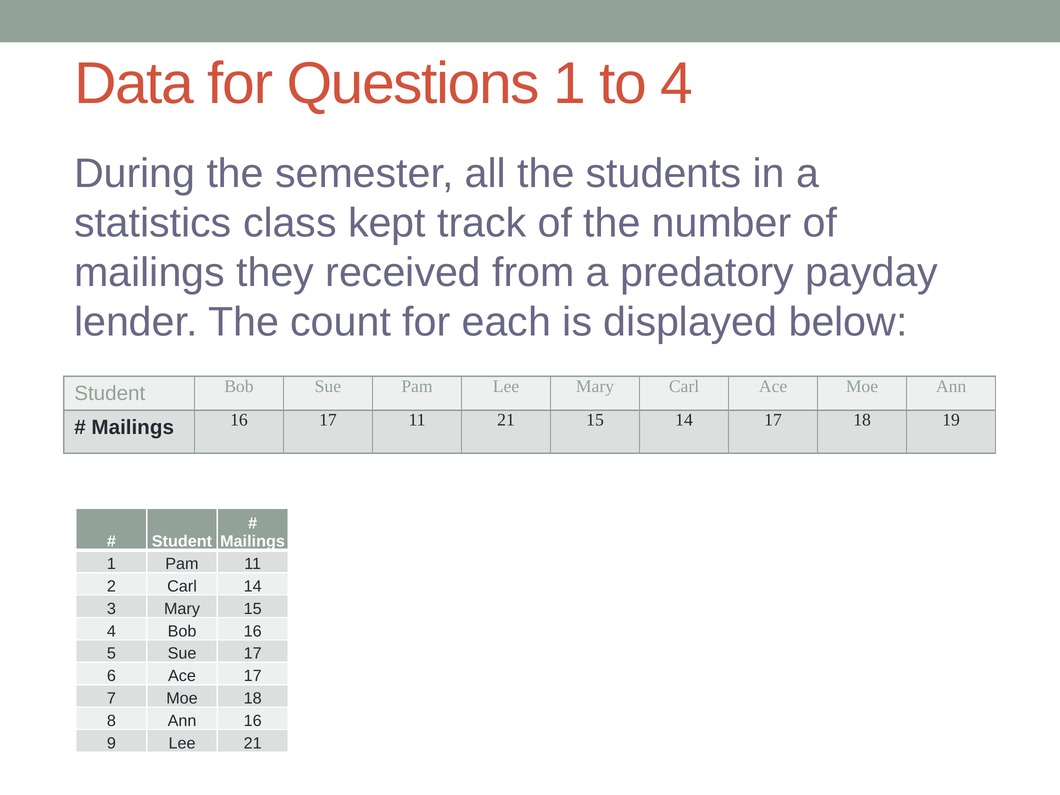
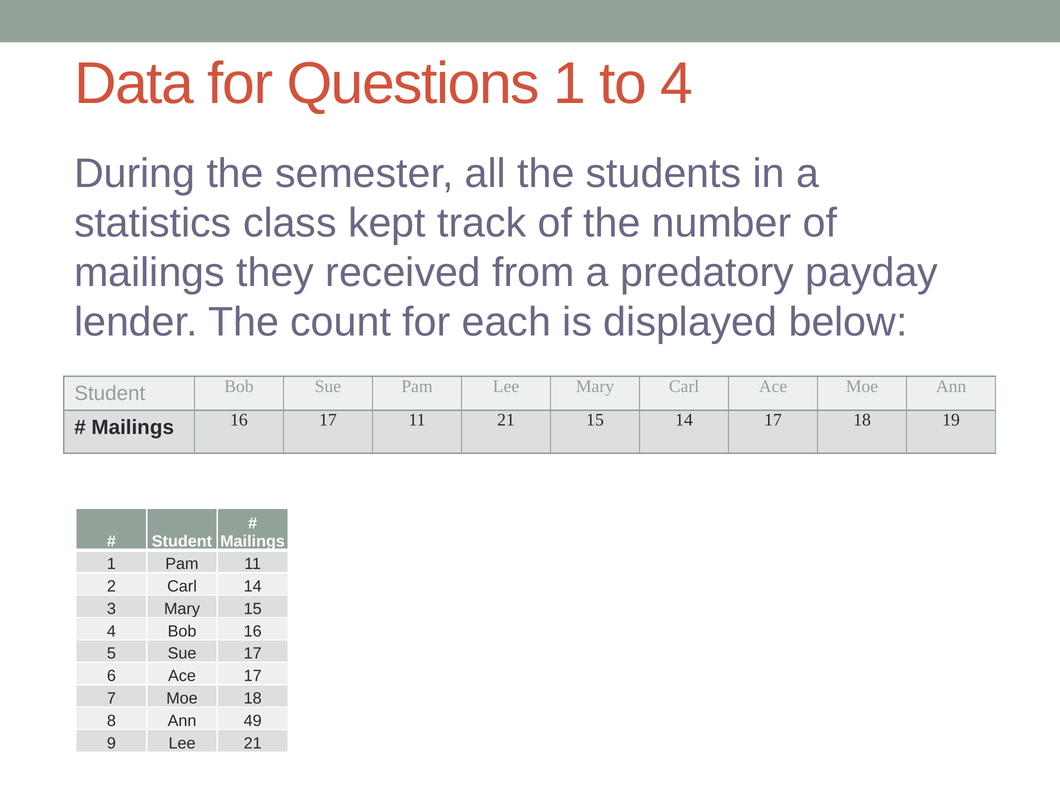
Ann 16: 16 -> 49 (253, 721)
